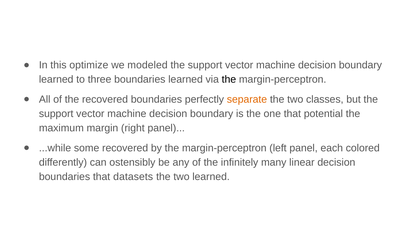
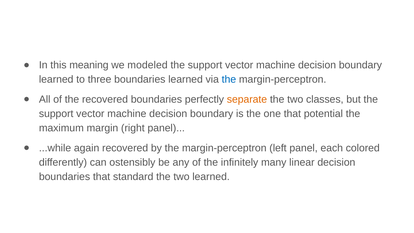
optimize: optimize -> meaning (89, 65)
the colour: black -> blue (229, 79)
some: some -> again (87, 148)
datasets: datasets -> standard (133, 177)
